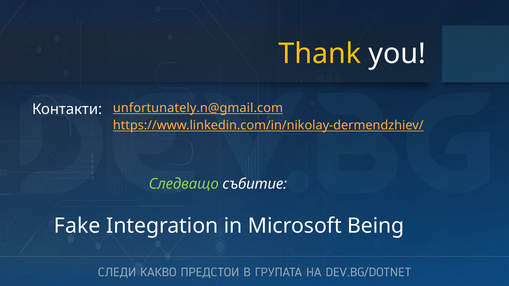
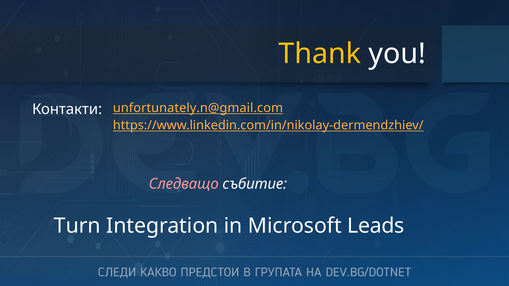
Следващо colour: light green -> pink (184, 184)
Fake: Fake -> Turn (77, 226)
Being: Being -> Leads (376, 226)
